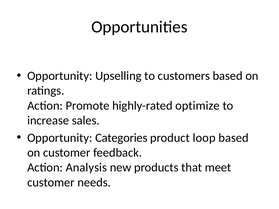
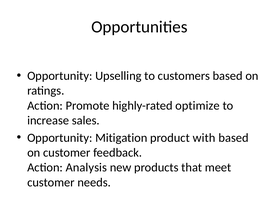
Categories: Categories -> Mitigation (121, 138)
loop: loop -> with (204, 138)
